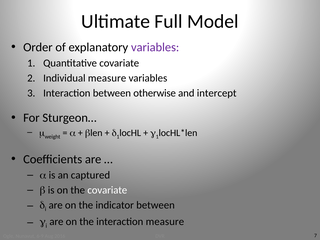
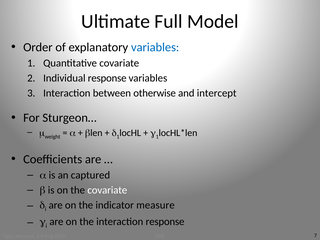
variables colour: purple -> blue (155, 47)
Individual measure: measure -> response (107, 78)
indicator between: between -> measure (155, 205)
interaction measure: measure -> response (165, 222)
